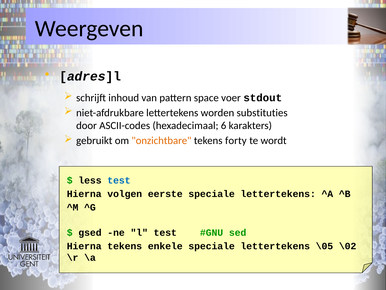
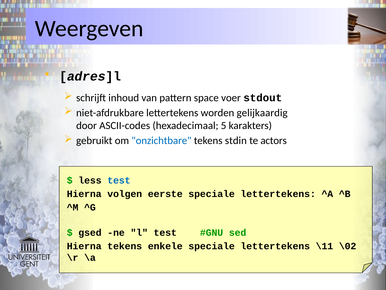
substituties: substituties -> gelijkaardig (262, 113)
6: 6 -> 5 (224, 125)
onzichtbare colour: orange -> blue (161, 140)
forty: forty -> stdin (236, 140)
wordt: wordt -> actors (274, 140)
\05: \05 -> \11 (324, 246)
